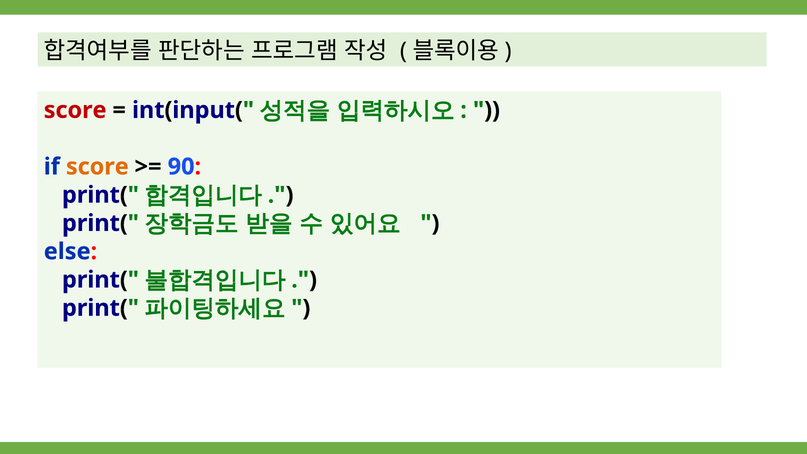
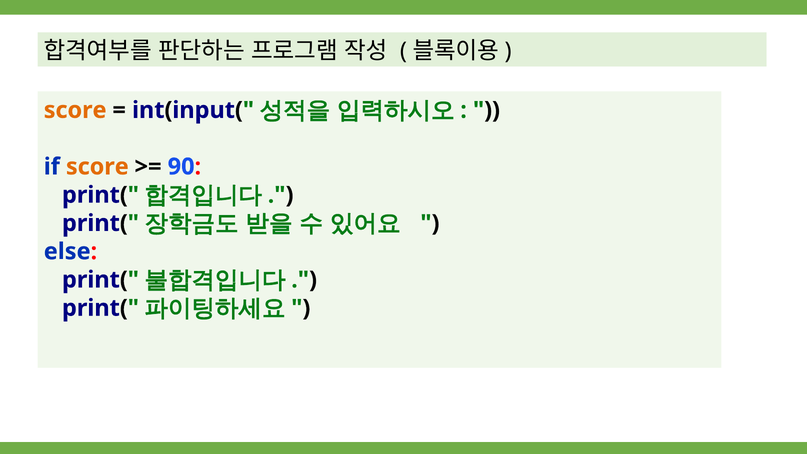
score colour: red -> orange (75, 110)
